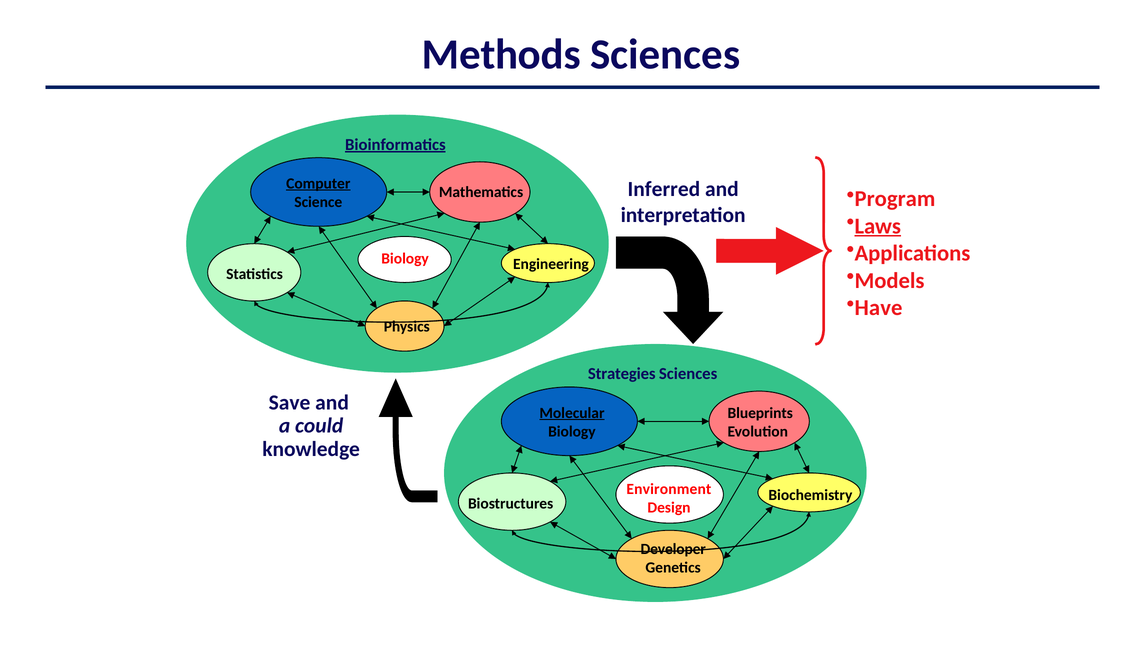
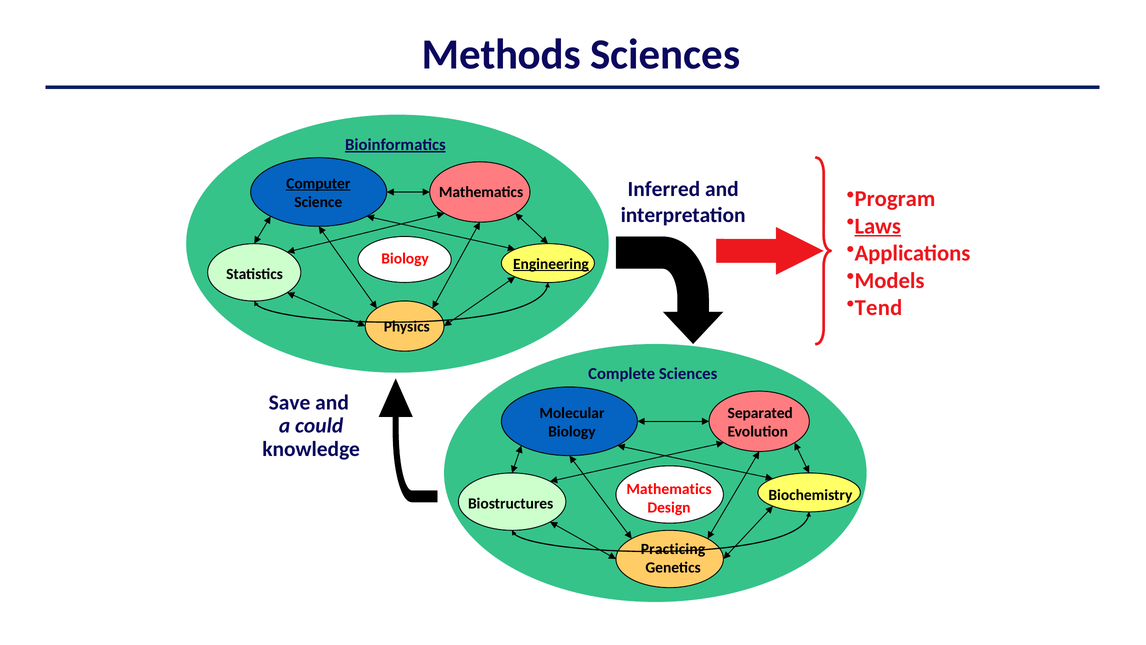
Engineering underline: none -> present (551, 264)
Have: Have -> Tend (878, 308)
Strategies: Strategies -> Complete (622, 374)
Molecular underline: present -> none (572, 413)
Blueprints: Blueprints -> Separated (760, 413)
Environment: Environment -> Mathematics (669, 489)
Developer: Developer -> Practicing (673, 549)
